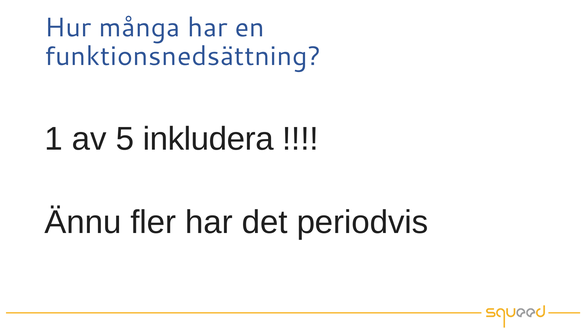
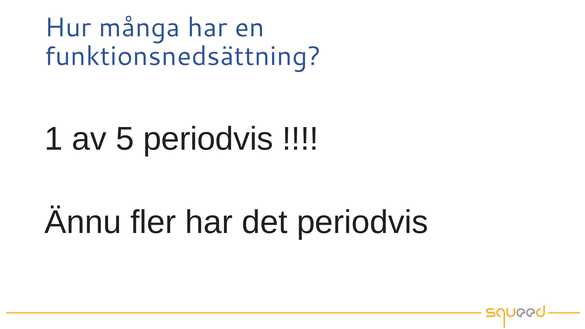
5 inkludera: inkludera -> periodvis (208, 139)
